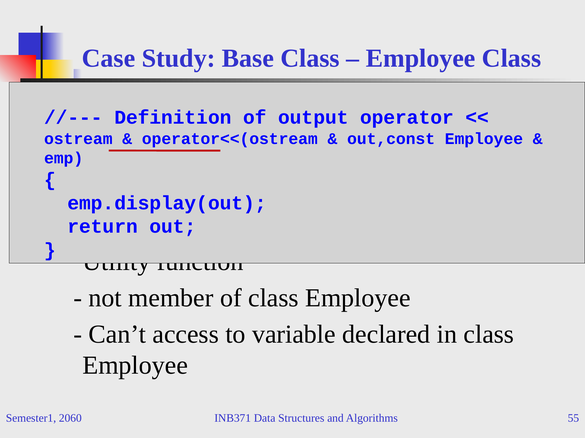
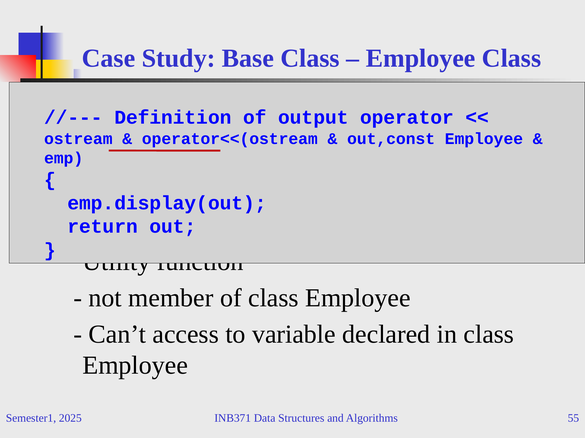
2060: 2060 -> 2025 (70, 419)
